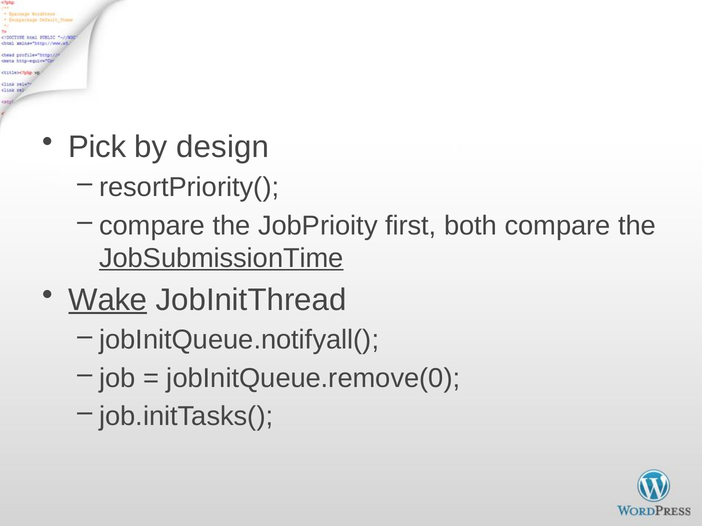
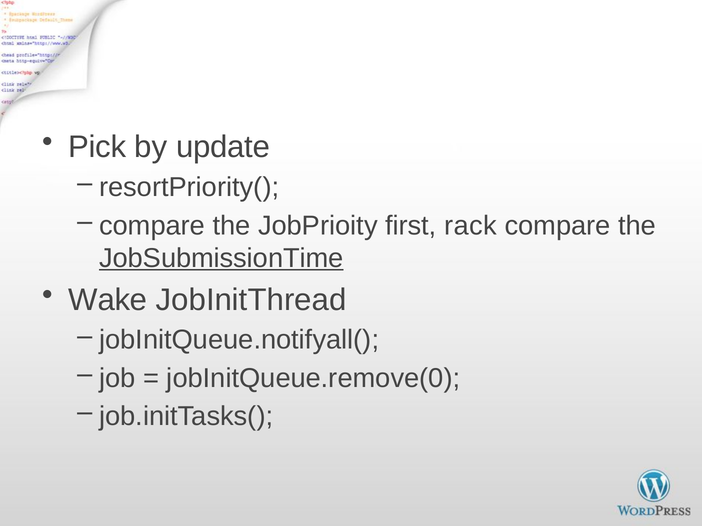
design: design -> update (223, 147)
both: both -> rack (470, 226)
Wake underline: present -> none (108, 300)
